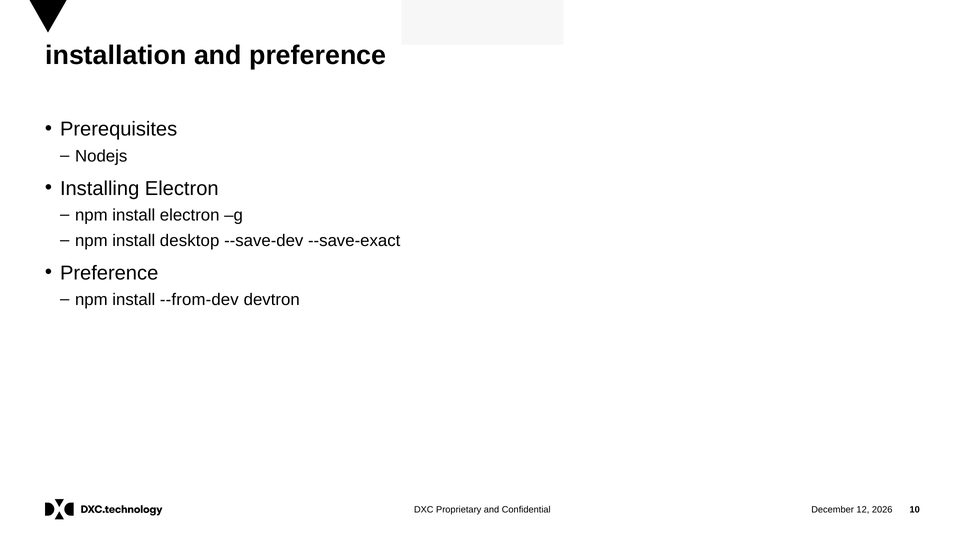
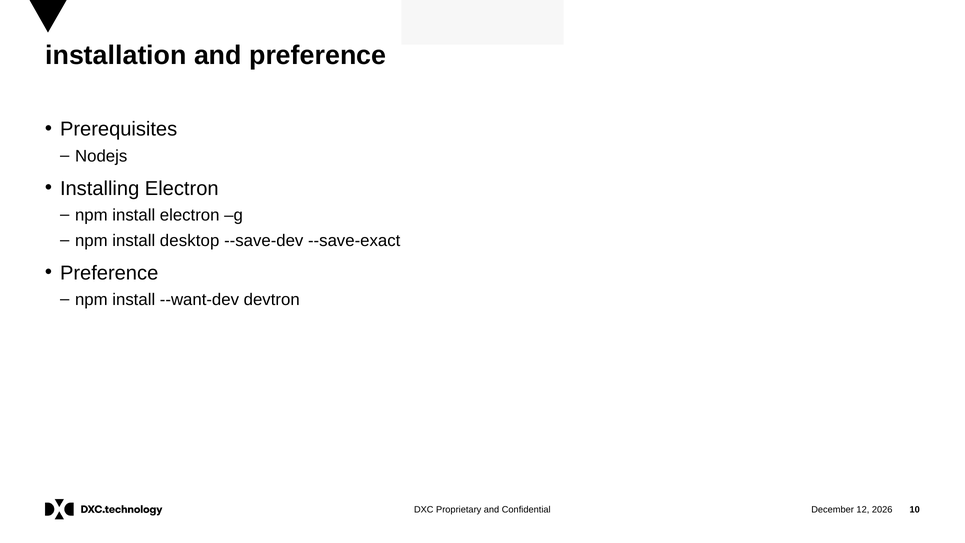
--from-dev: --from-dev -> --want-dev (199, 300)
